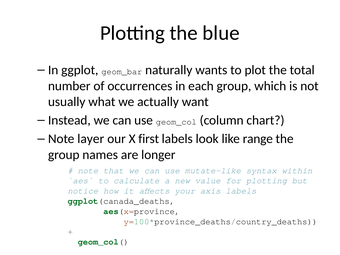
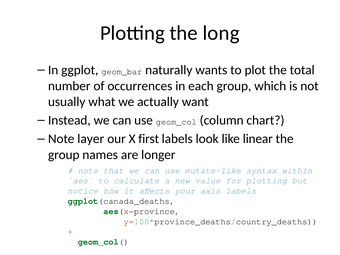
blue: blue -> long (221, 33)
range: range -> linear (258, 139)
